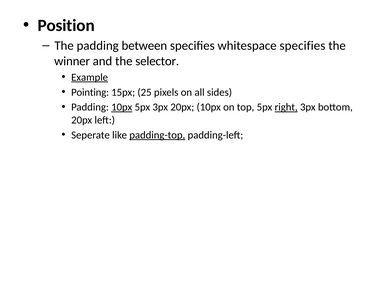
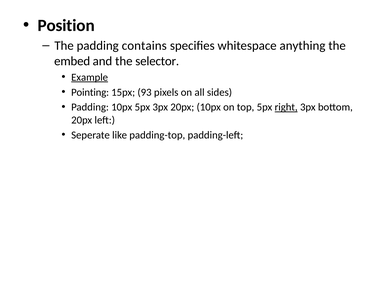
between: between -> contains (144, 46)
whitespace specifies: specifies -> anything (302, 46)
winner: winner -> embed (72, 61)
25: 25 -> 93 (145, 92)
10px underline: present -> none (122, 107)
padding-top underline: present -> none (157, 135)
